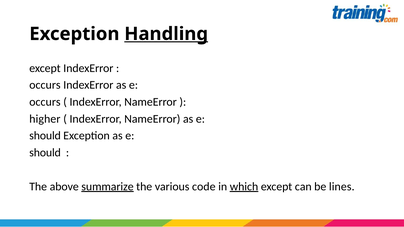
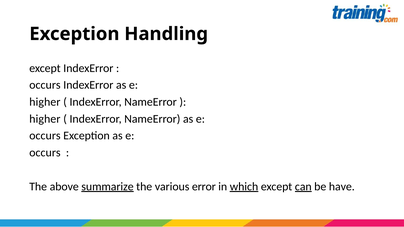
Handling underline: present -> none (166, 34)
occurs: occurs -> higher (45, 102)
should: should -> occurs (45, 136)
should: should -> occurs (45, 153)
code: code -> error (204, 187)
can underline: none -> present (303, 187)
lines: lines -> have (342, 187)
